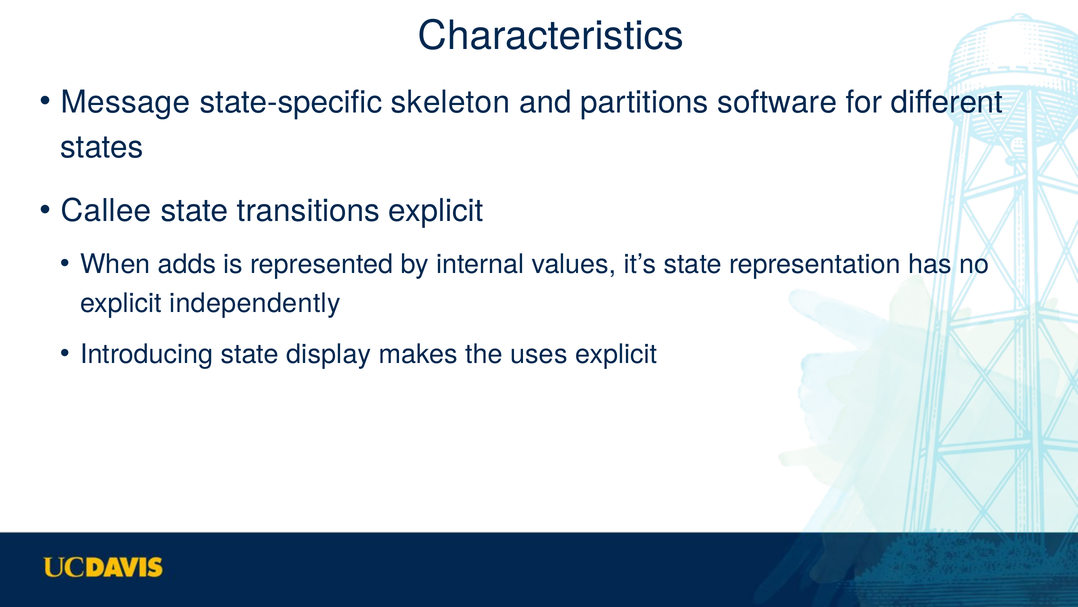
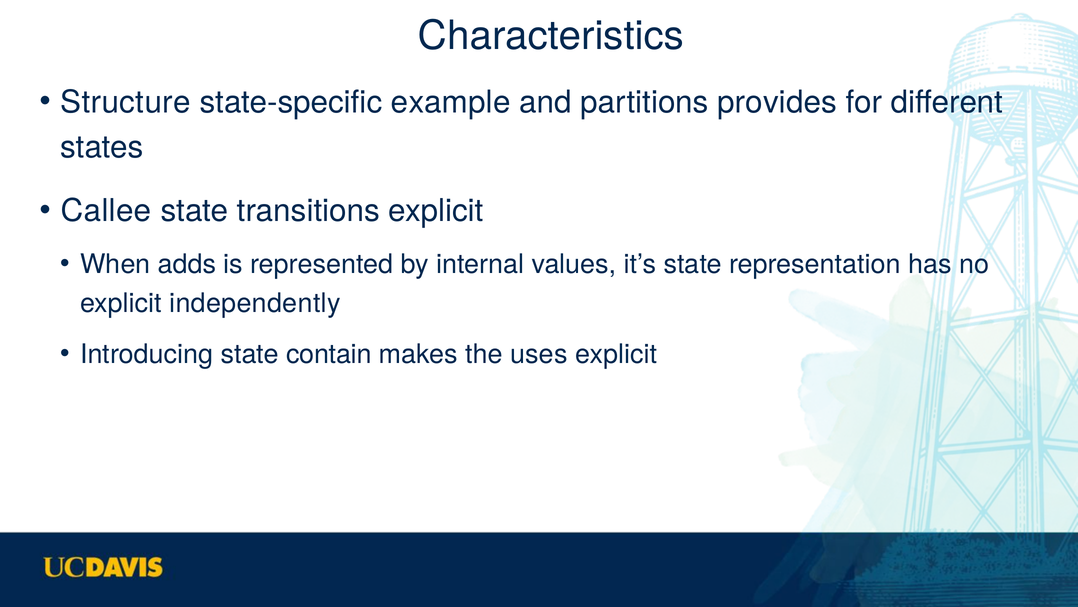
Message: Message -> Structure (126, 102)
skeleton: skeleton -> example (451, 102)
software: software -> provides (777, 102)
display: display -> contain (329, 354)
